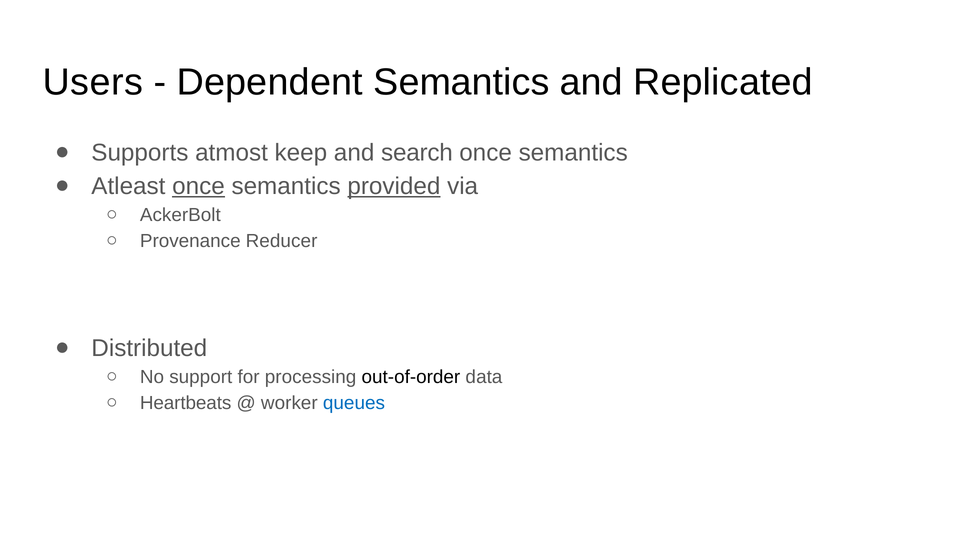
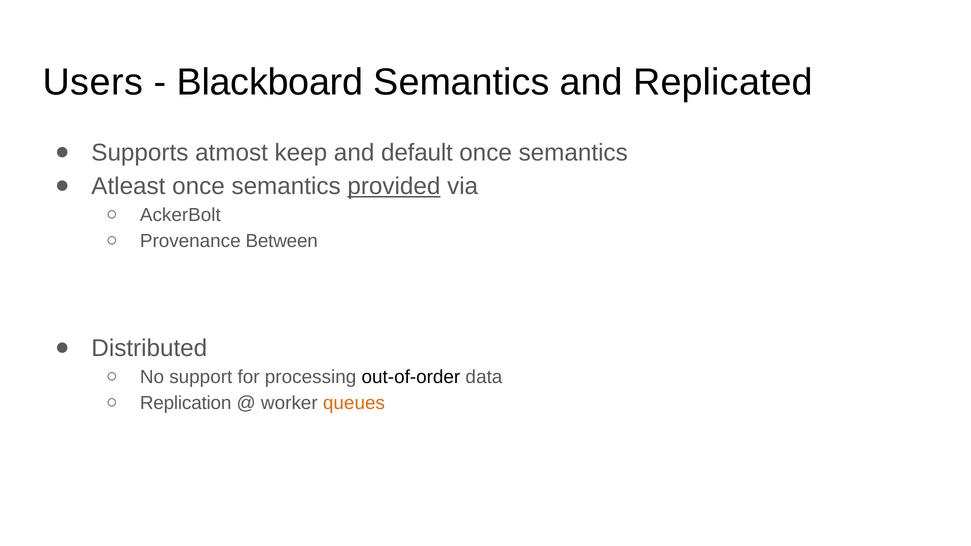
Dependent: Dependent -> Blackboard (270, 82)
search: search -> default (417, 153)
once underline: present -> none (199, 186)
Reducer: Reducer -> Between (282, 241)
Heartbeats: Heartbeats -> Replication (186, 403)
queues colour: blue -> orange (354, 403)
